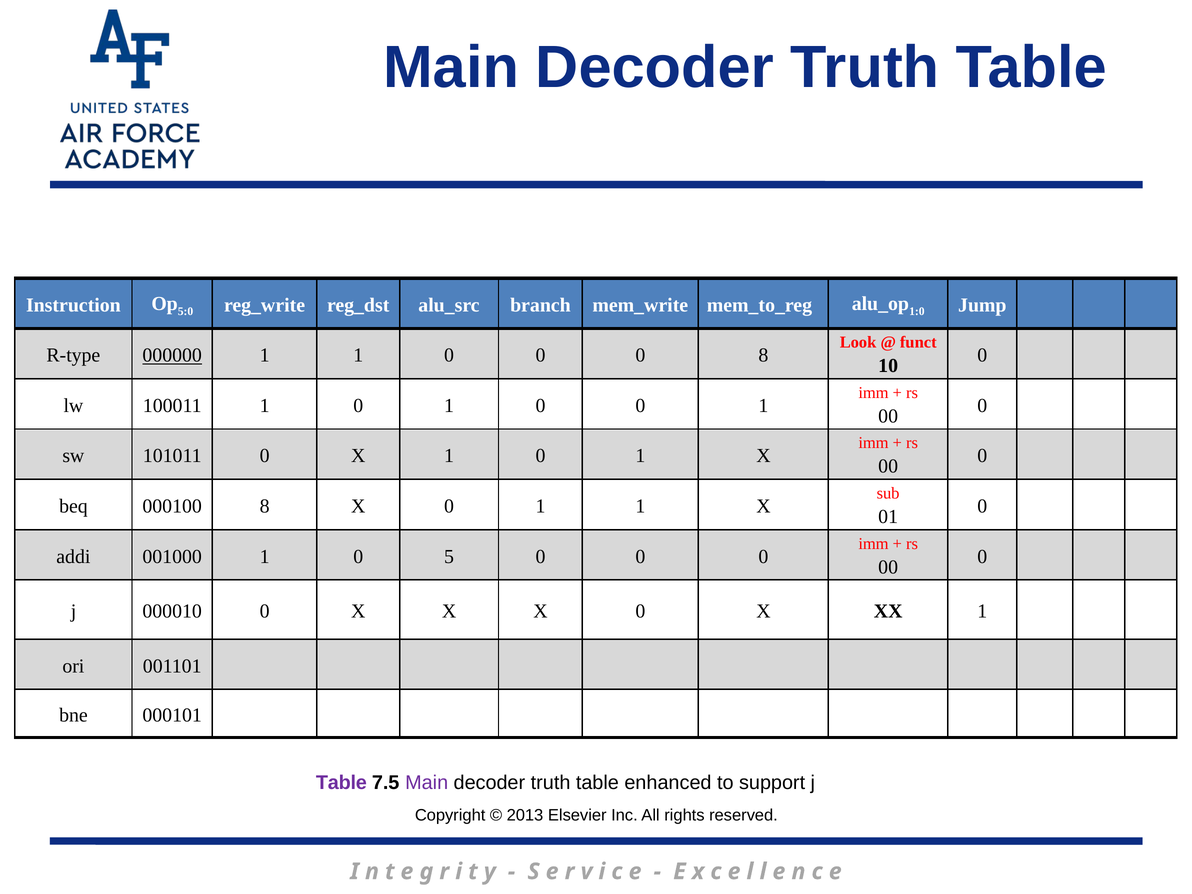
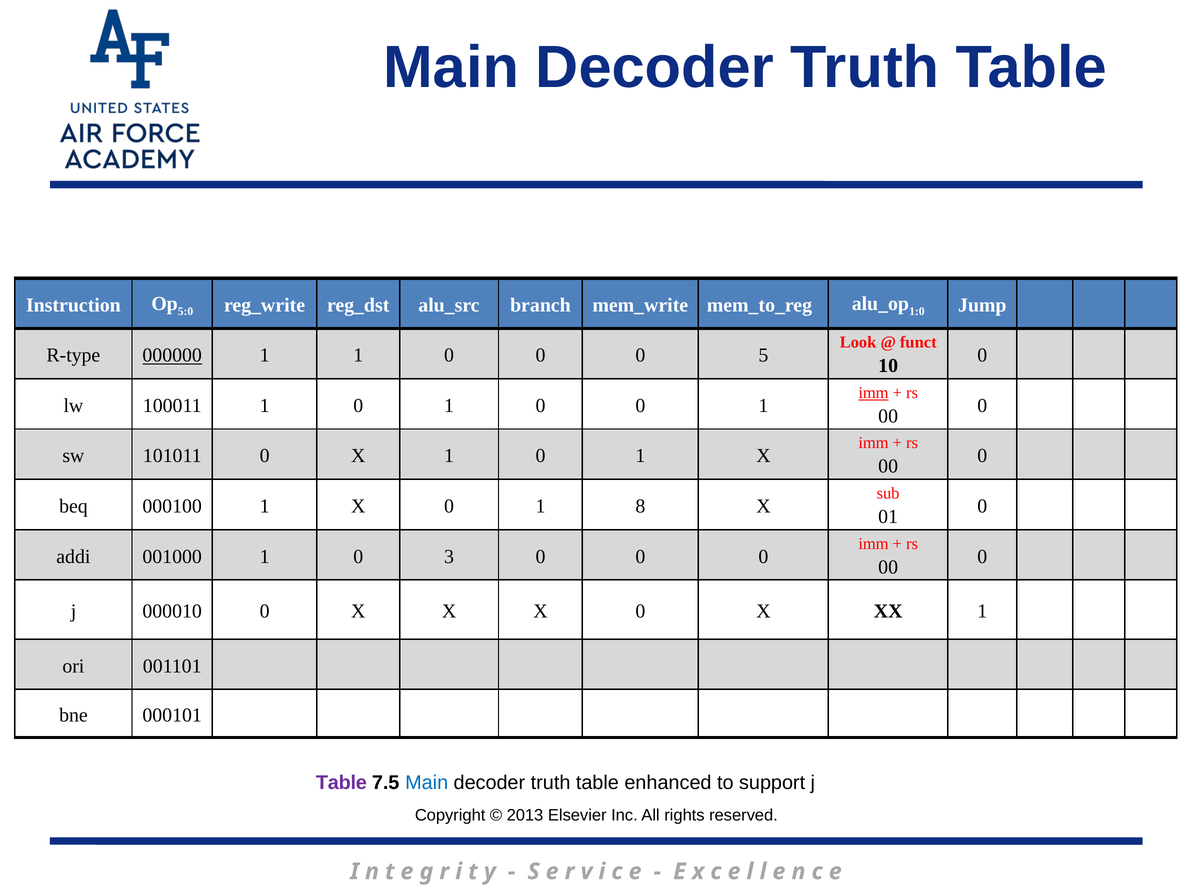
0 8: 8 -> 5 (763, 355)
imm underline: none -> present (873, 393)
000100 8: 8 -> 1 (265, 506)
0 1 1: 1 -> 8 (640, 506)
5: 5 -> 3 (449, 557)
Main colour: purple -> blue (427, 783)
